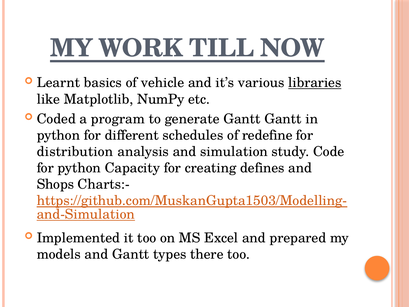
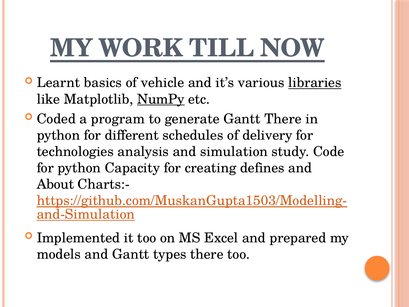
NumPy underline: none -> present (161, 99)
Gantt Gantt: Gantt -> There (283, 119)
redefine: redefine -> delivery (267, 135)
distribution: distribution -> technologies (75, 152)
Shops: Shops -> About (55, 184)
